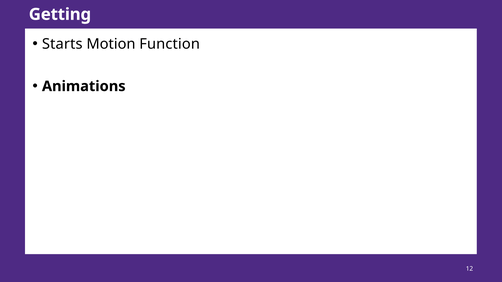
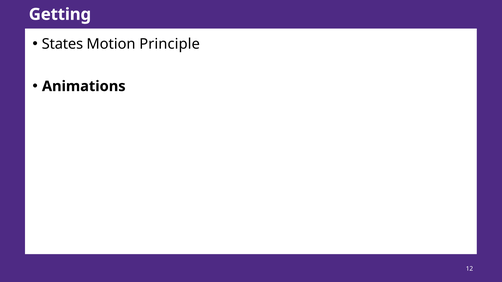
Starts: Starts -> States (62, 44)
Function: Function -> Principle (170, 44)
